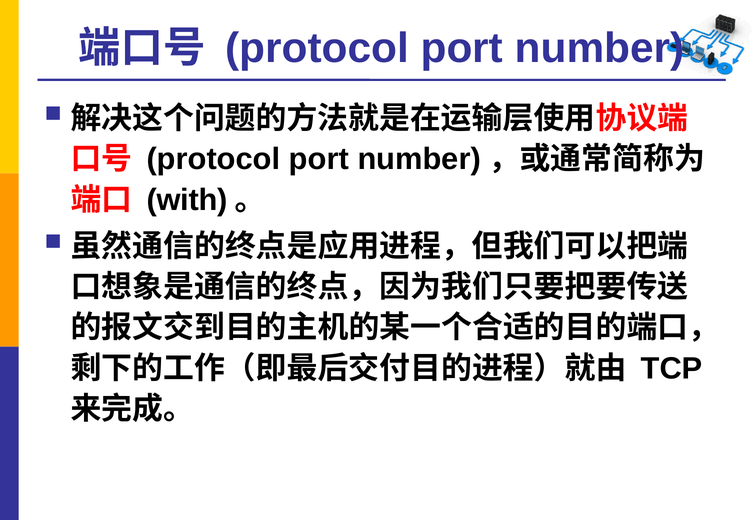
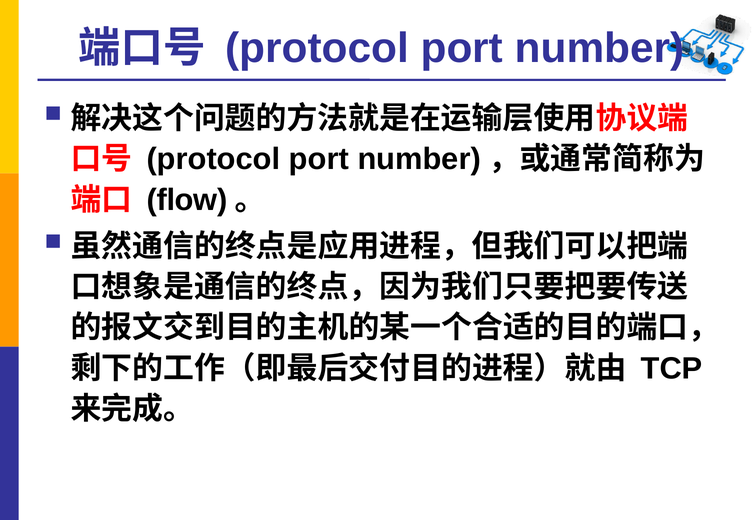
with: with -> flow (187, 200)
